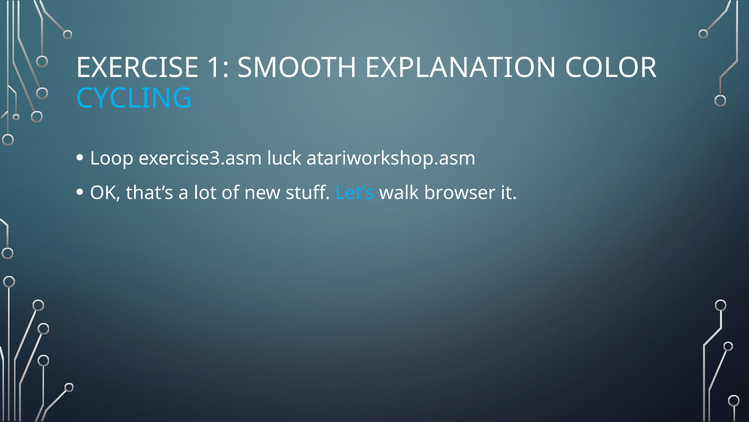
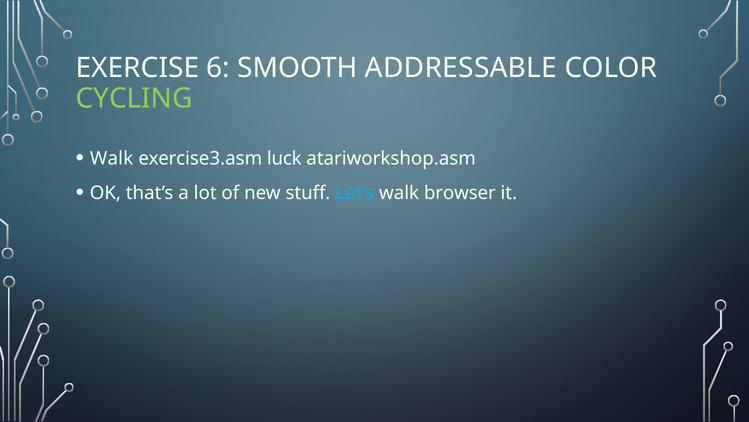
1: 1 -> 6 (218, 68)
EXPLANATION: EXPLANATION -> ADDRESSABLE (461, 68)
CYCLING colour: light blue -> light green (134, 98)
Loop: Loop -> Walk (112, 158)
